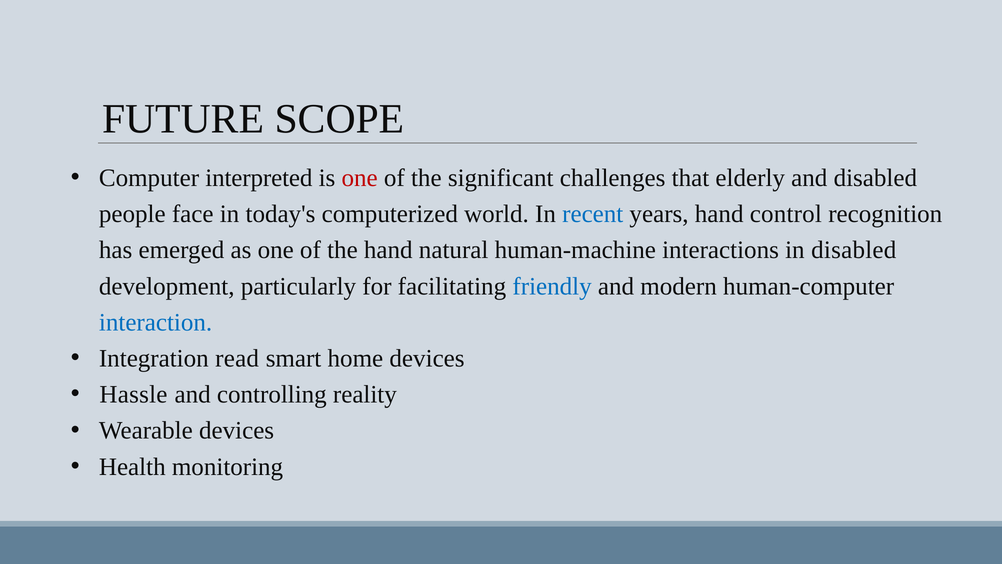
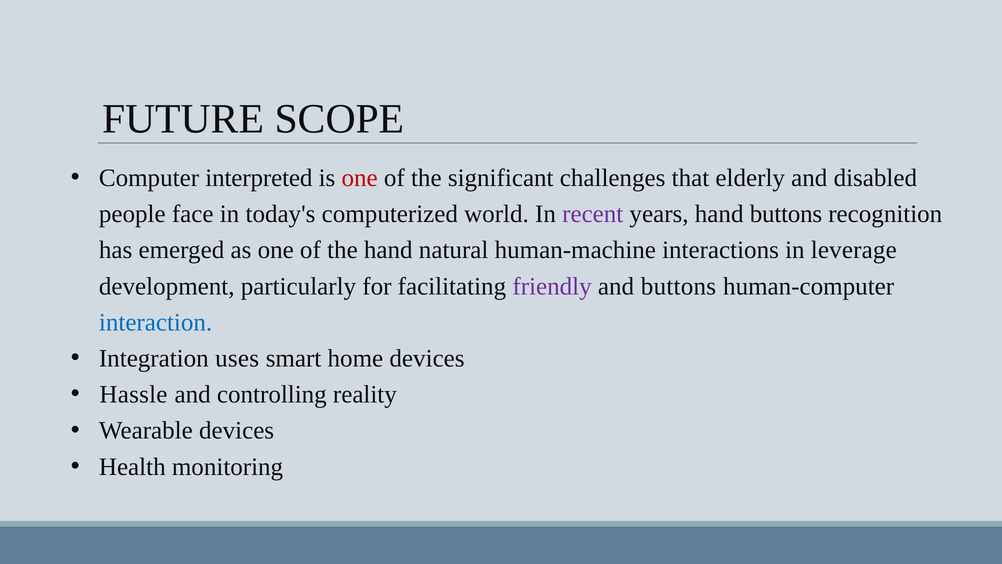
recent colour: blue -> purple (593, 214)
hand control: control -> buttons (786, 214)
in disabled: disabled -> leverage (854, 250)
friendly colour: blue -> purple (552, 286)
and modern: modern -> buttons (678, 286)
read: read -> uses (237, 358)
